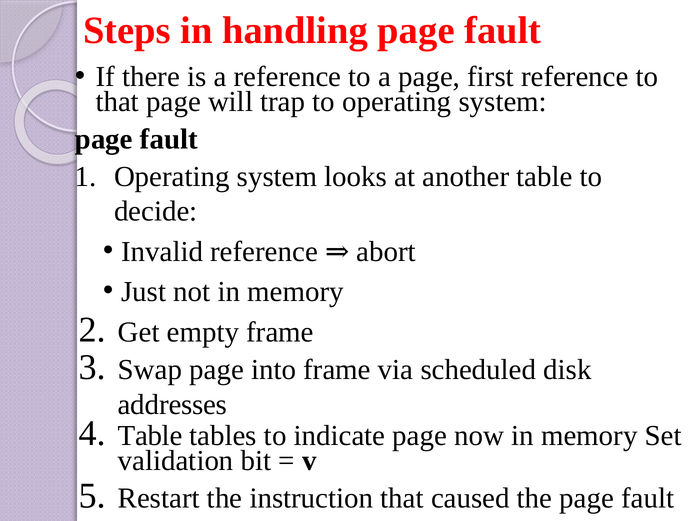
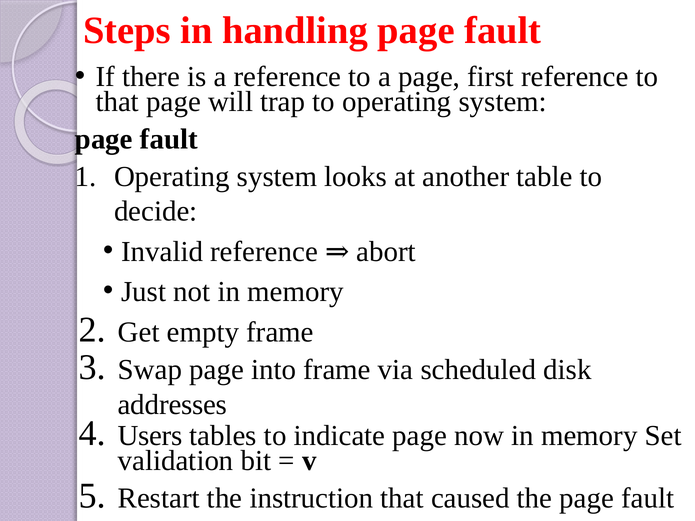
Table: Table -> Users (150, 436)
